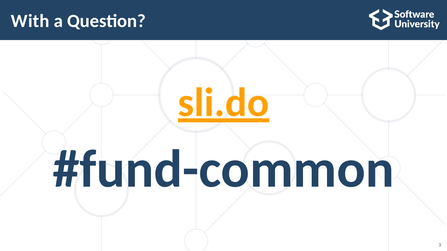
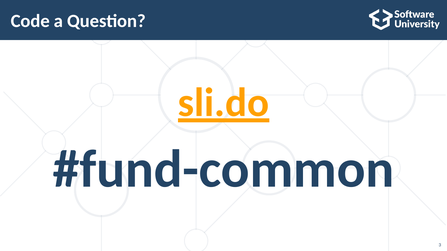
With: With -> Code (30, 21)
